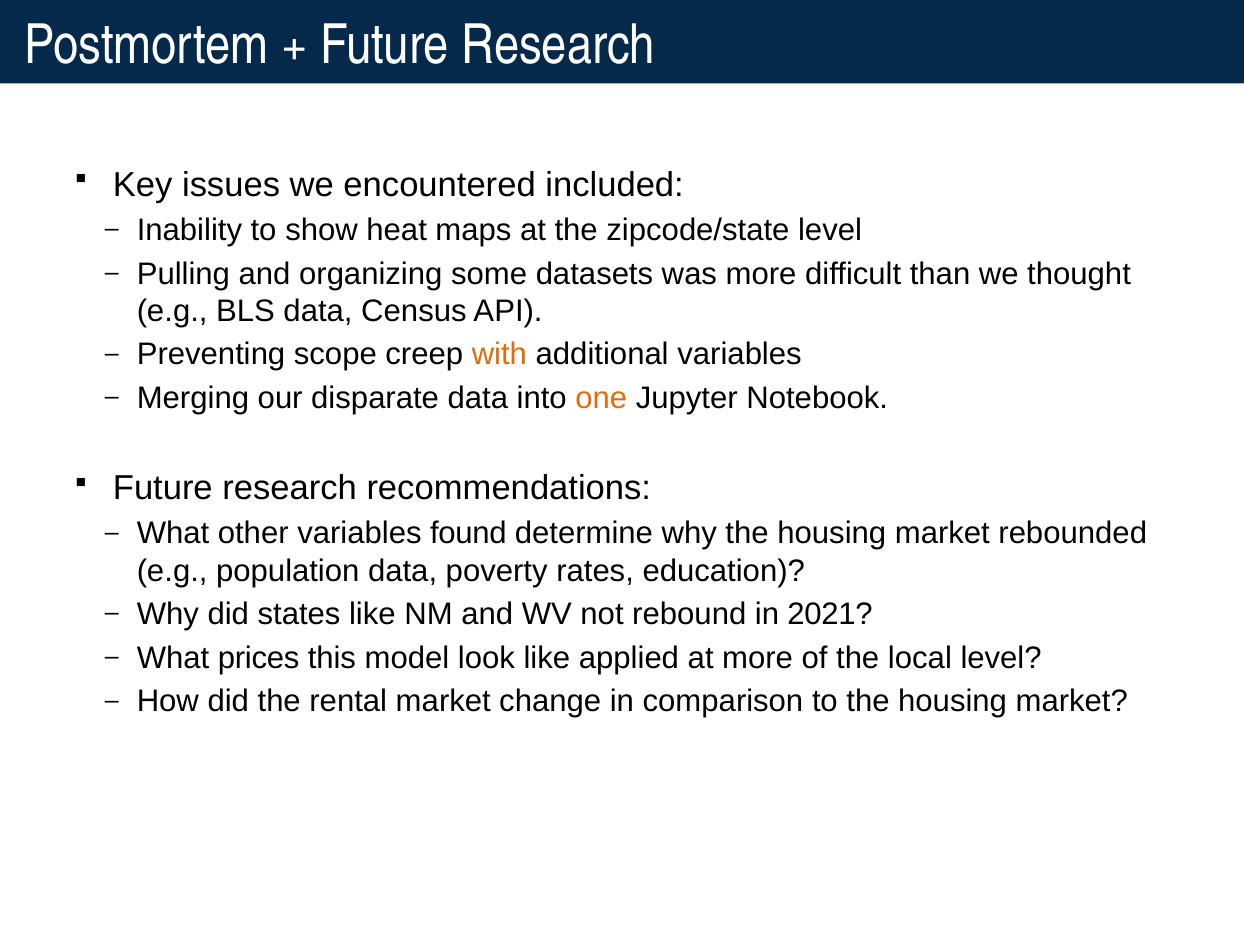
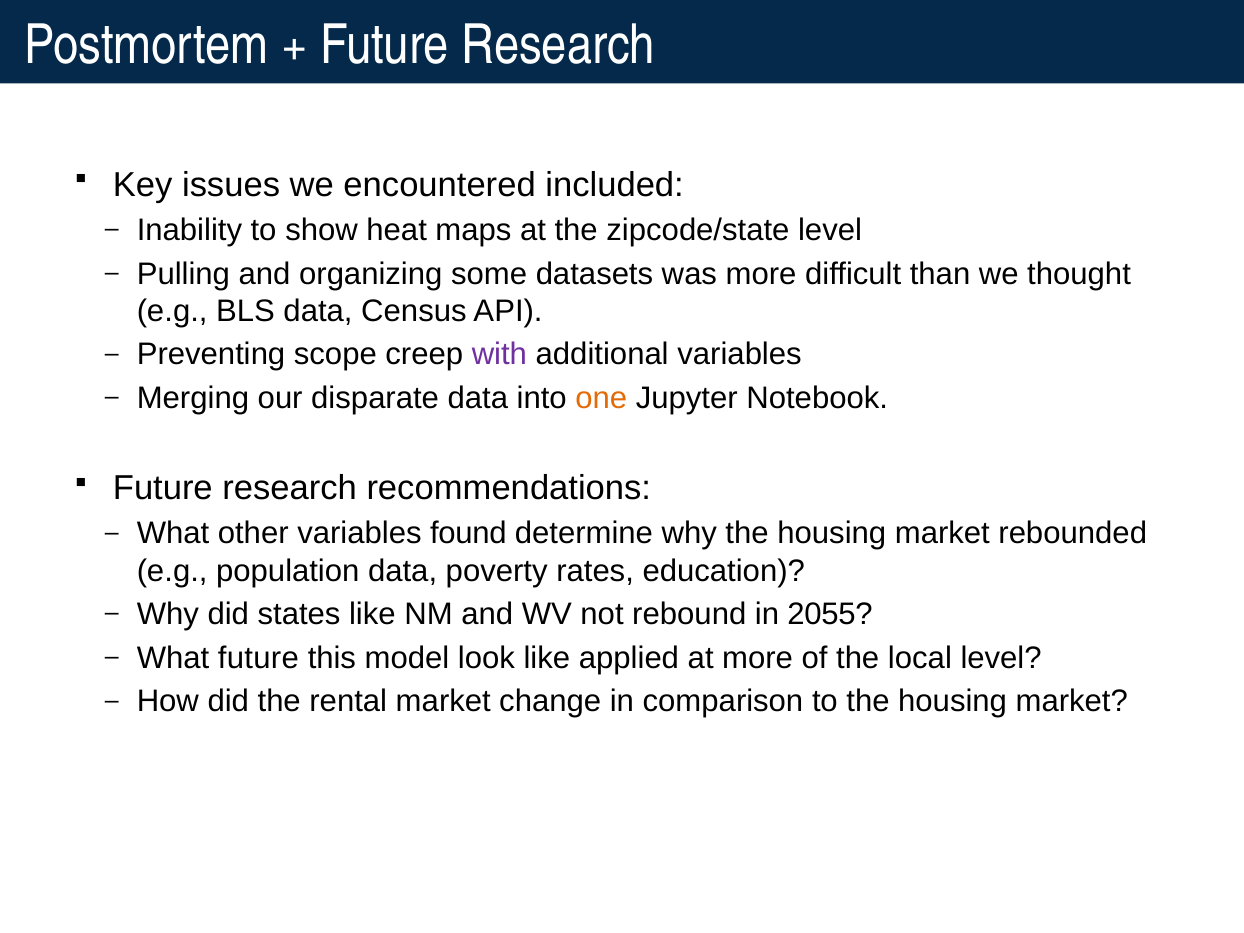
with colour: orange -> purple (499, 355)
2021: 2021 -> 2055 (830, 615)
What prices: prices -> future (258, 658)
